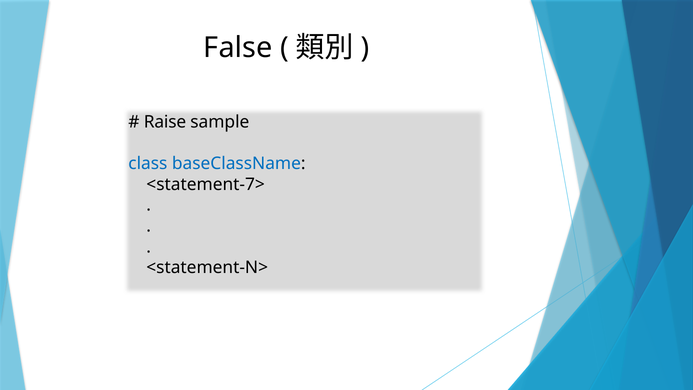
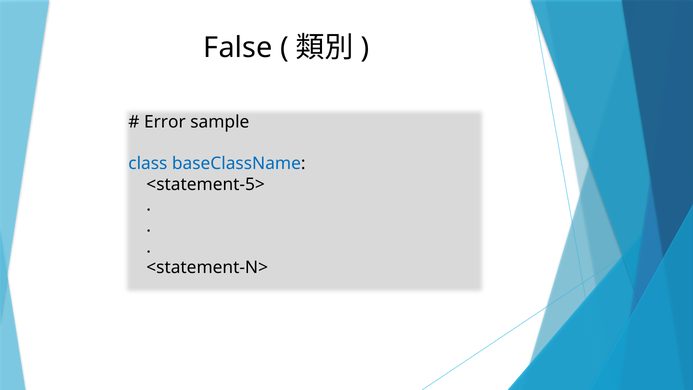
Raise: Raise -> Error (165, 122)
<statement-7>: <statement-7> -> <statement-5> (206, 184)
